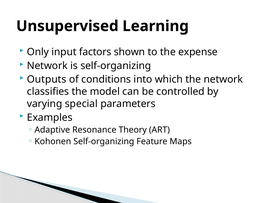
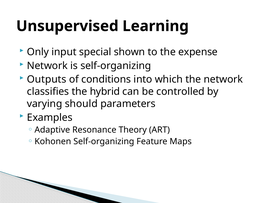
factors: factors -> special (95, 52)
model: model -> hybrid (105, 91)
special: special -> should (81, 104)
